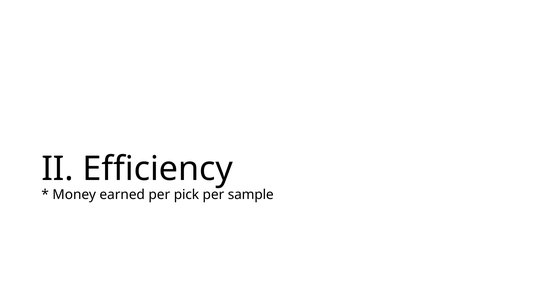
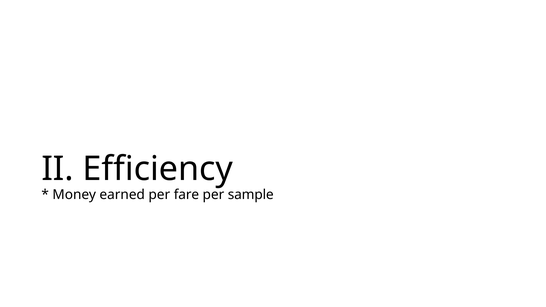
pick: pick -> fare (186, 195)
